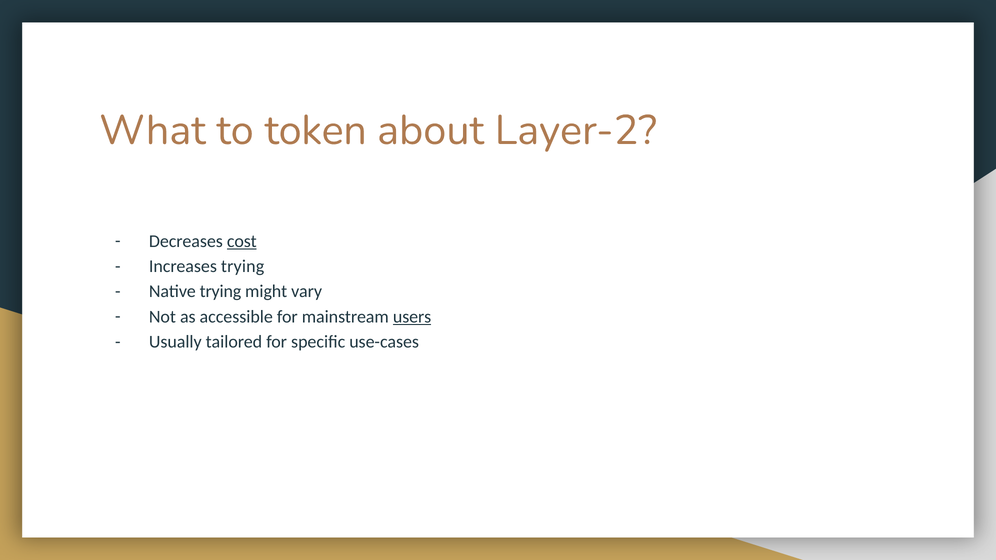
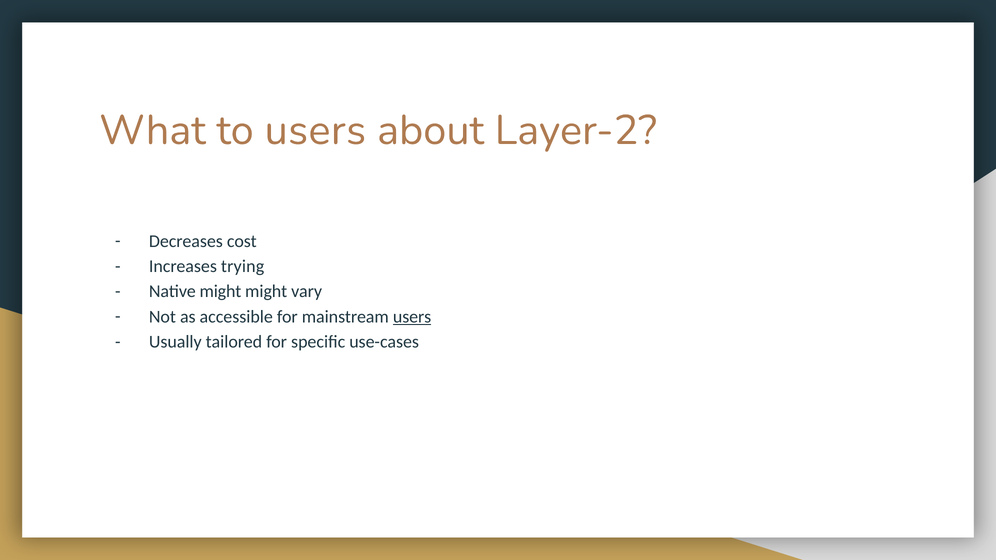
to token: token -> users (315, 130)
cost underline: present -> none (242, 241)
Native trying: trying -> might (220, 292)
